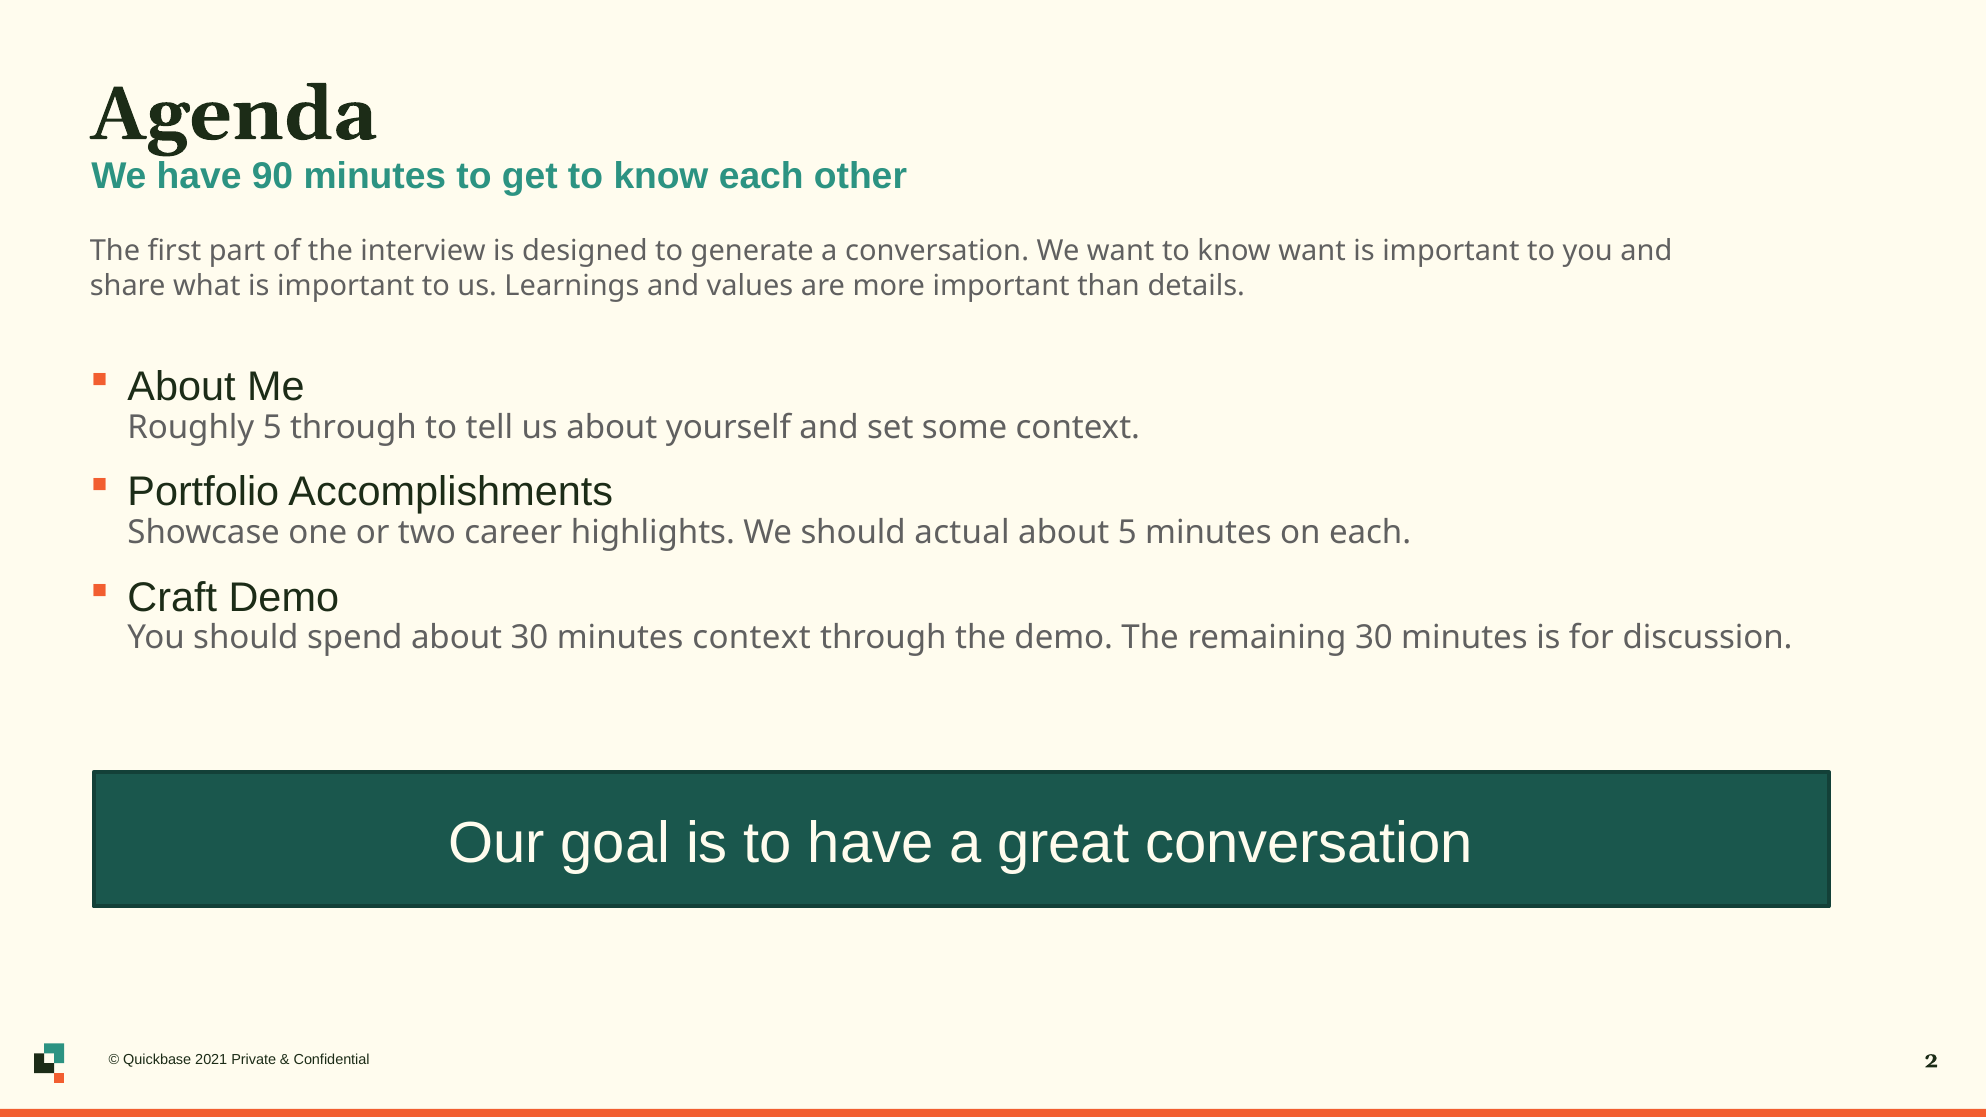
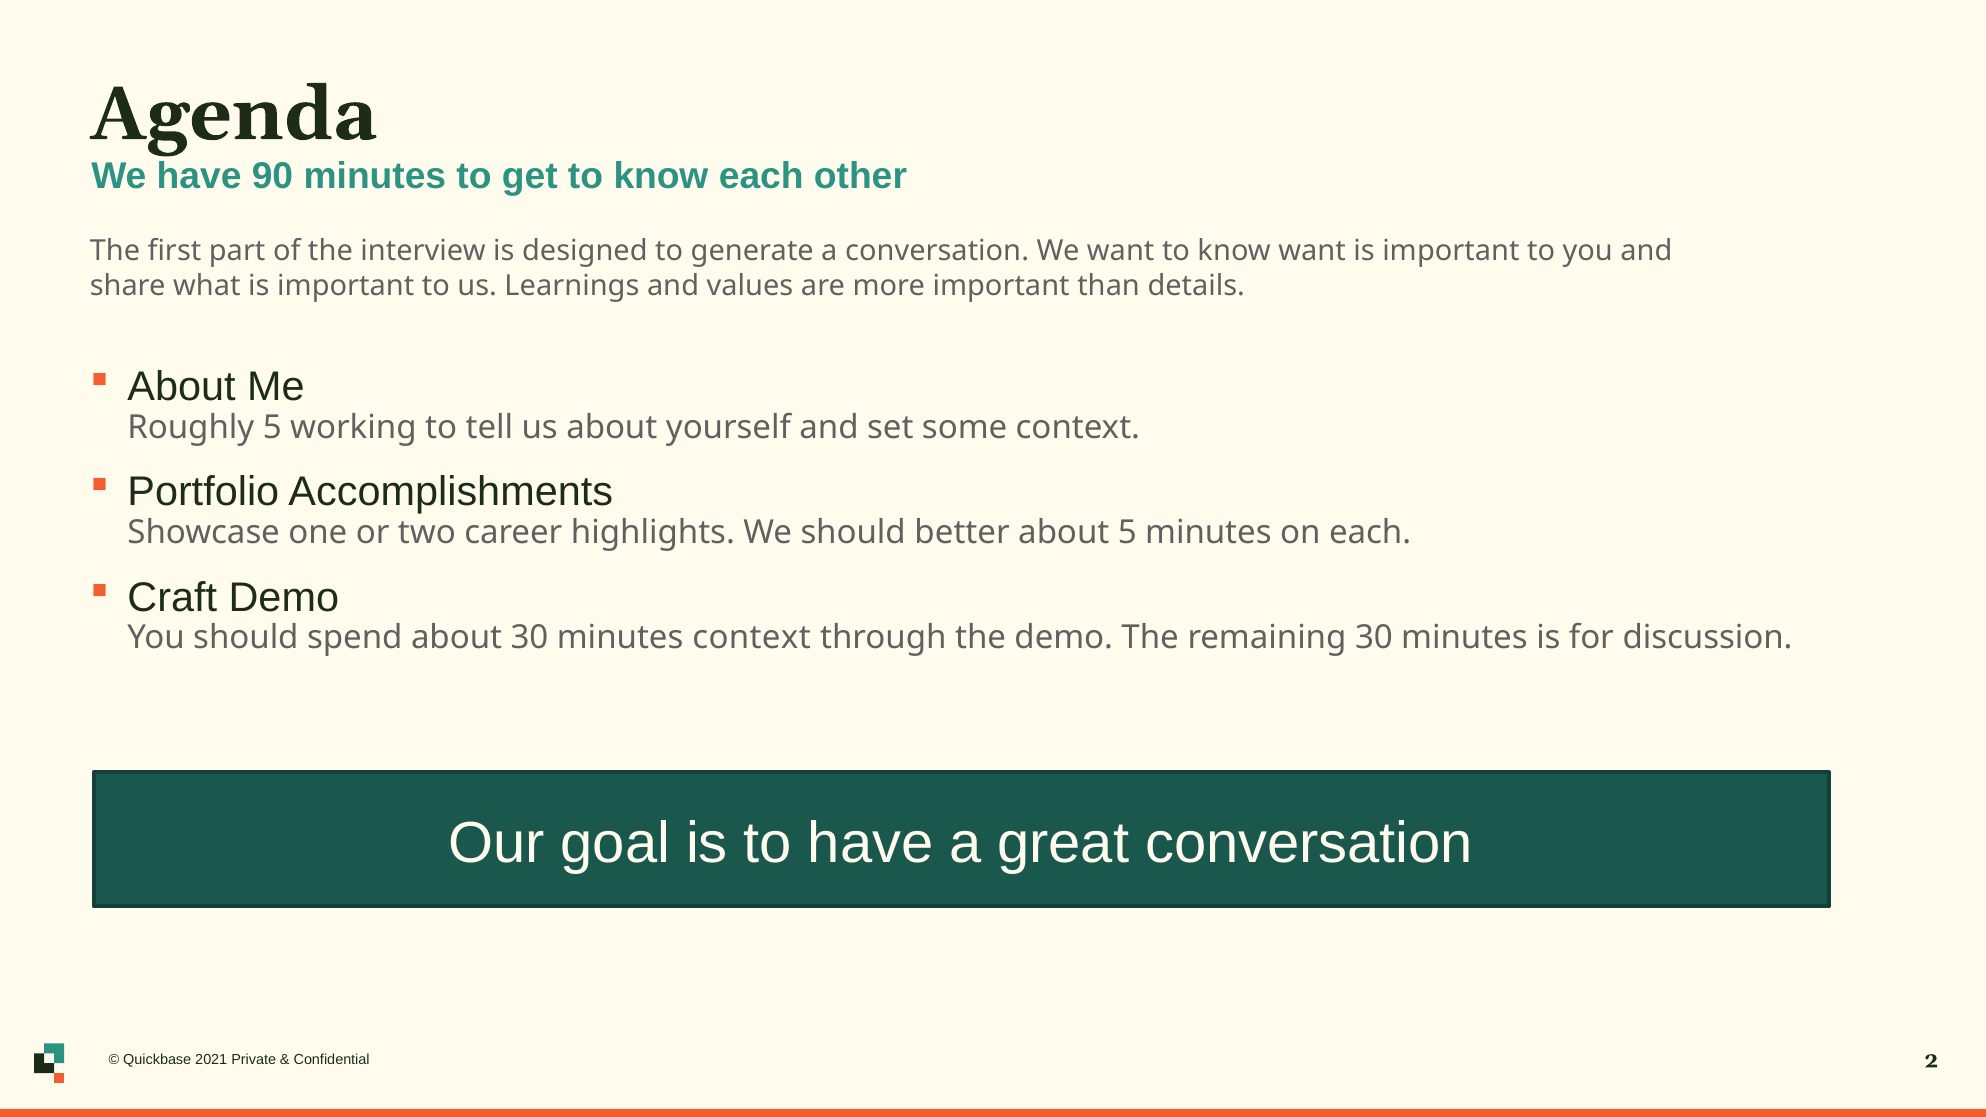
5 through: through -> working (353, 427)
actual: actual -> better (962, 533)
